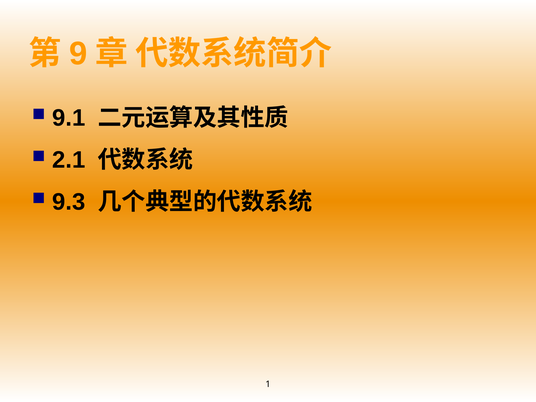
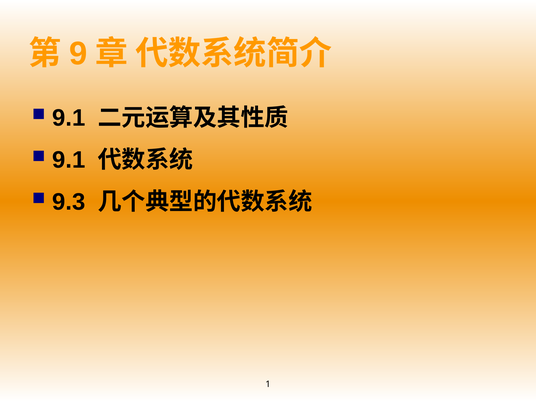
2.1: 2.1 -> 9.1 (69, 160)
